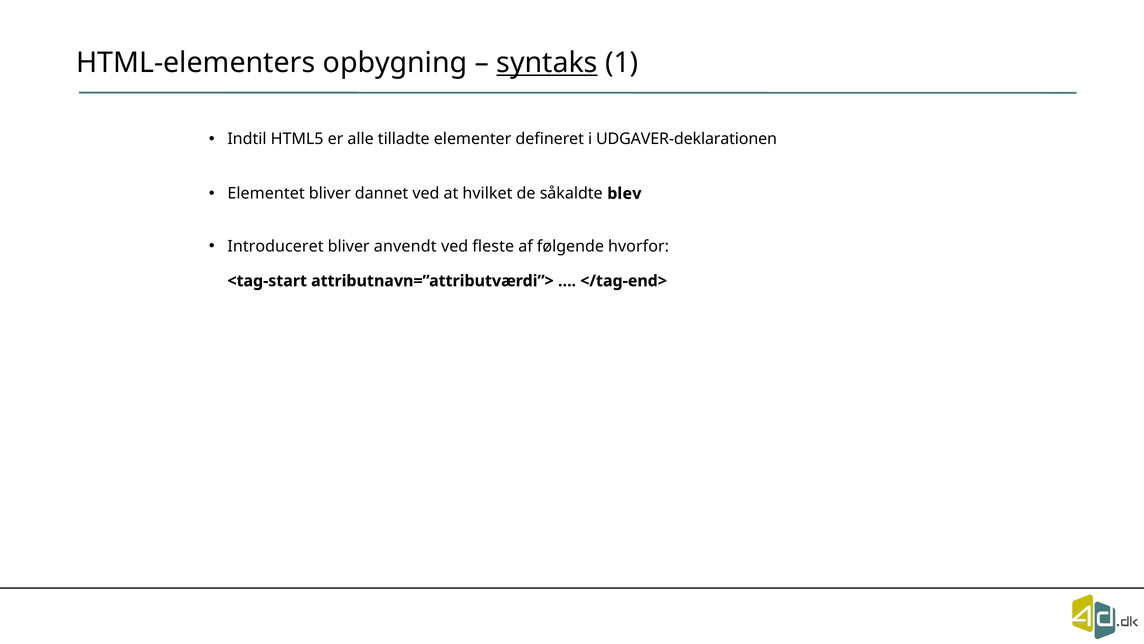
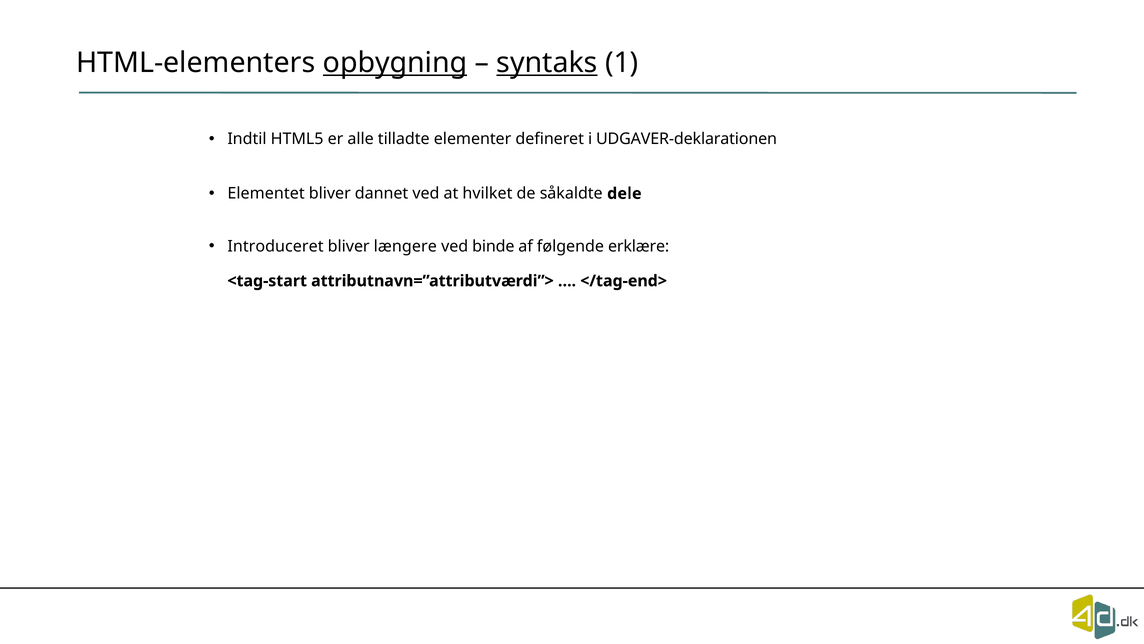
opbygning underline: none -> present (395, 63)
blev: blev -> dele (624, 193)
anvendt: anvendt -> længere (405, 246)
fleste: fleste -> binde (493, 246)
hvorfor: hvorfor -> erklære (639, 246)
